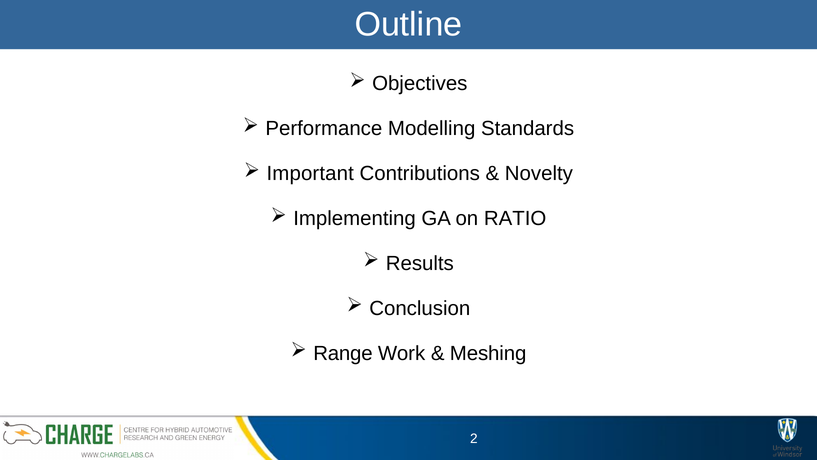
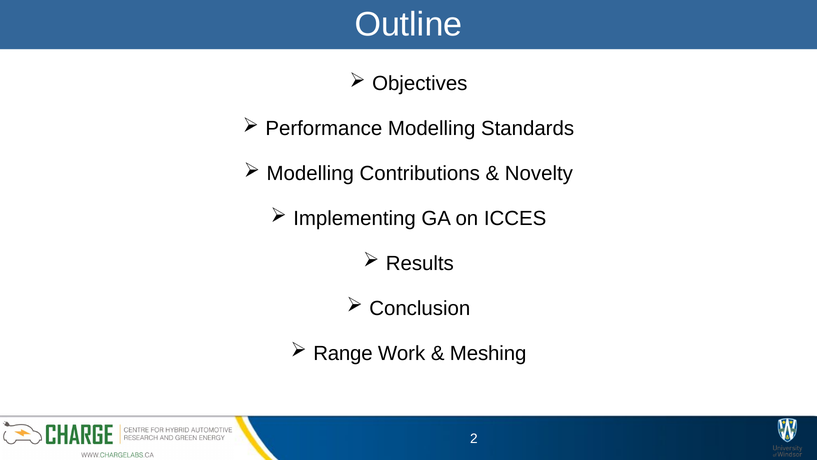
Important: Important -> Modelling (310, 173)
RATIO: RATIO -> ICCES (515, 218)
